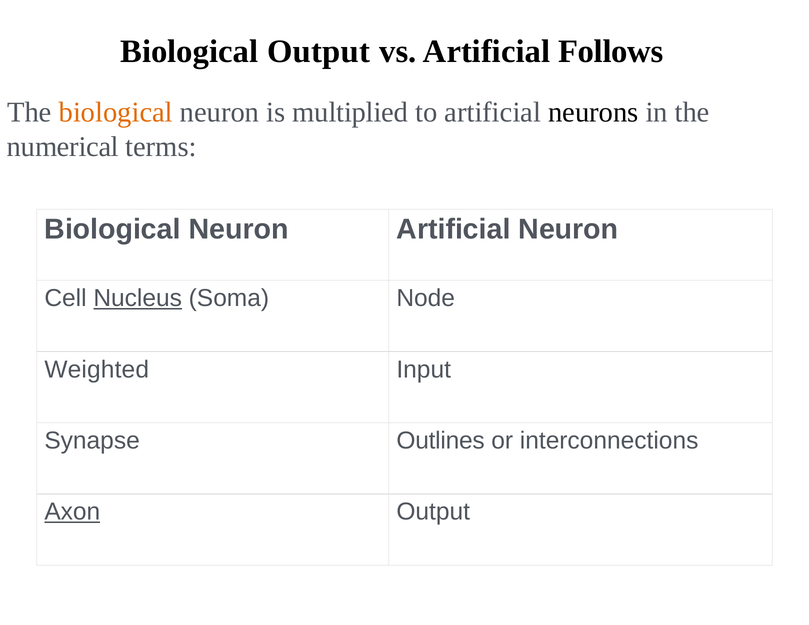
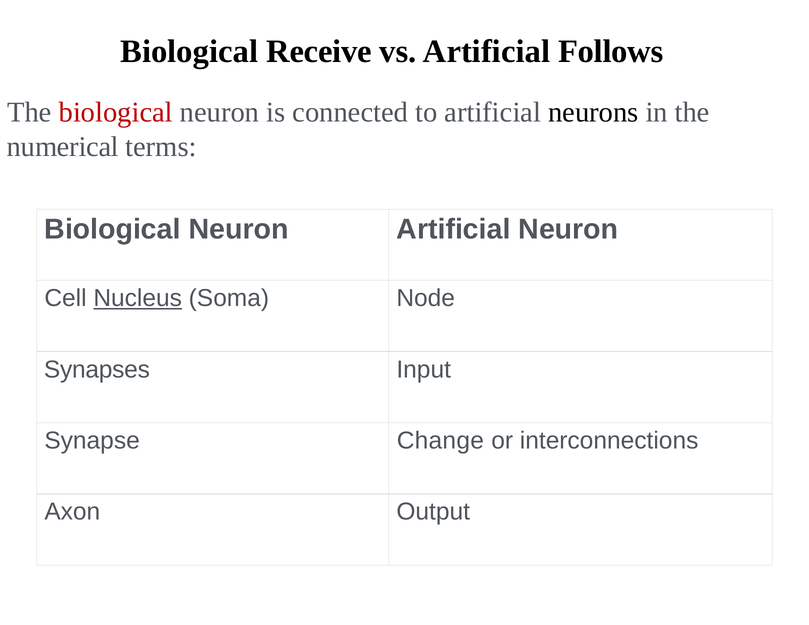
Biological Output: Output -> Receive (319, 51)
biological colour: orange -> red (116, 112)
multiplied: multiplied -> connected (350, 112)
Weighted: Weighted -> Synapses (97, 370)
Outlines: Outlines -> Change (440, 441)
Axon underline: present -> none (72, 512)
